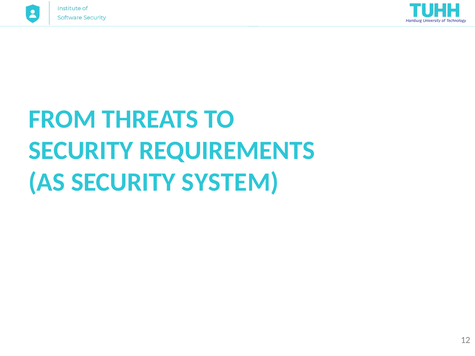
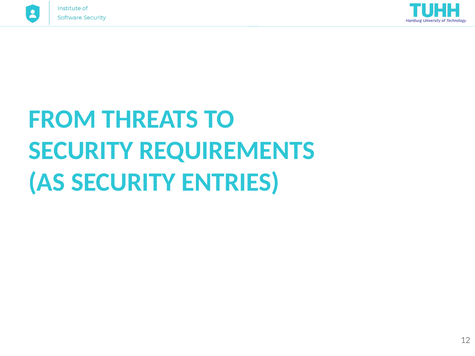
SYSTEM: SYSTEM -> ENTRIES (230, 182)
